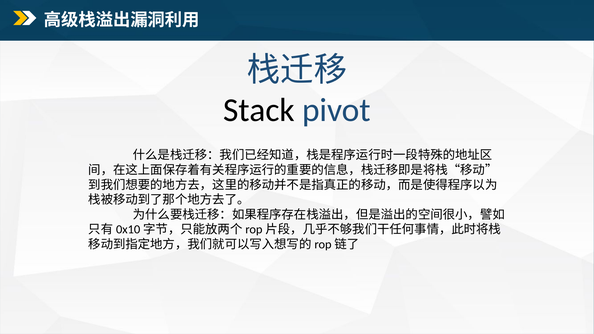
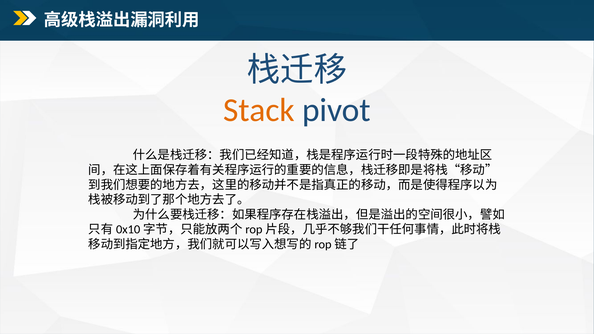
Stack colour: black -> orange (259, 110)
